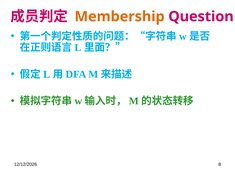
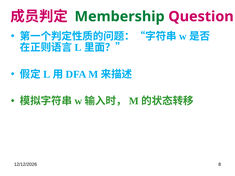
Membership colour: orange -> green (120, 17)
